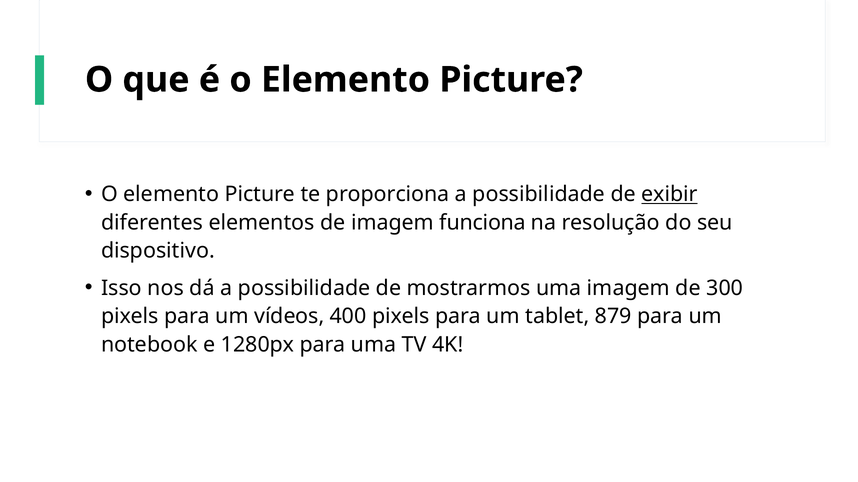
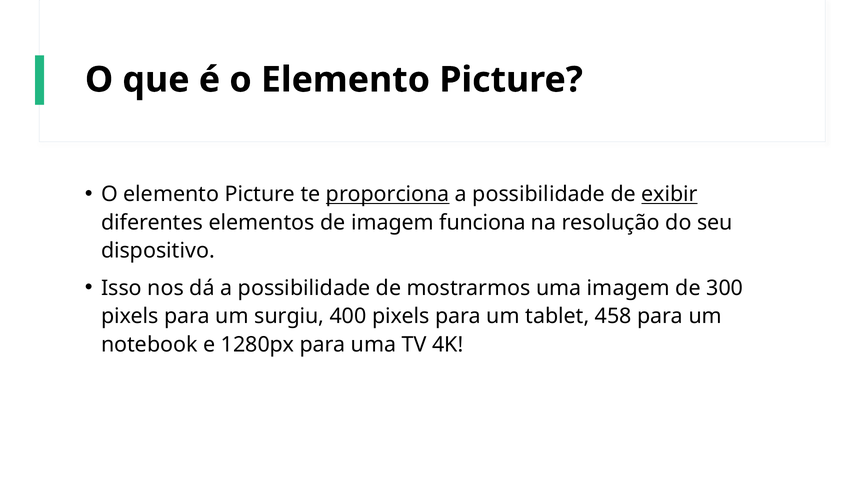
proporciona underline: none -> present (388, 195)
vídeos: vídeos -> surgiu (289, 317)
879: 879 -> 458 (613, 317)
